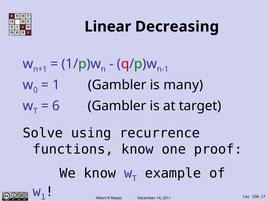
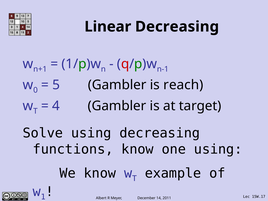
1: 1 -> 5 (56, 85)
many: many -> reach (183, 85)
6: 6 -> 4 (56, 106)
using recurrence: recurrence -> decreasing (160, 133)
one proof: proof -> using (218, 149)
